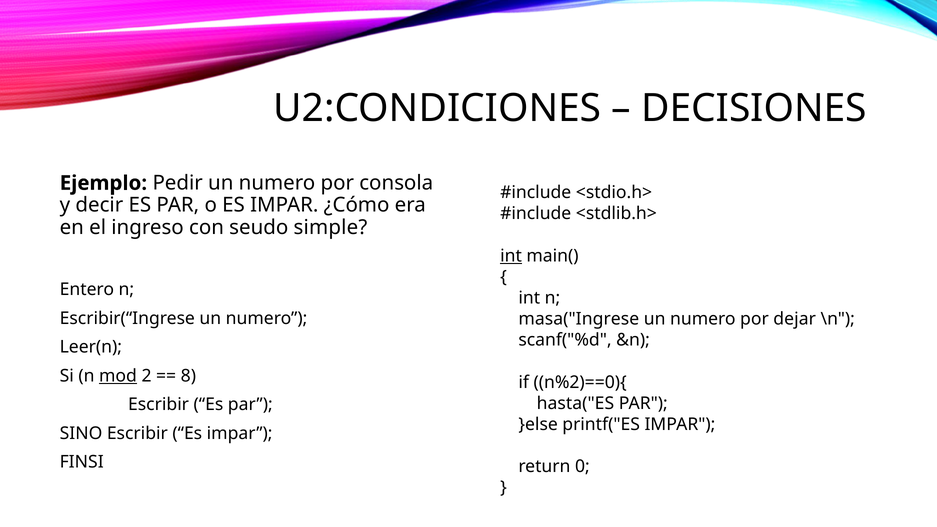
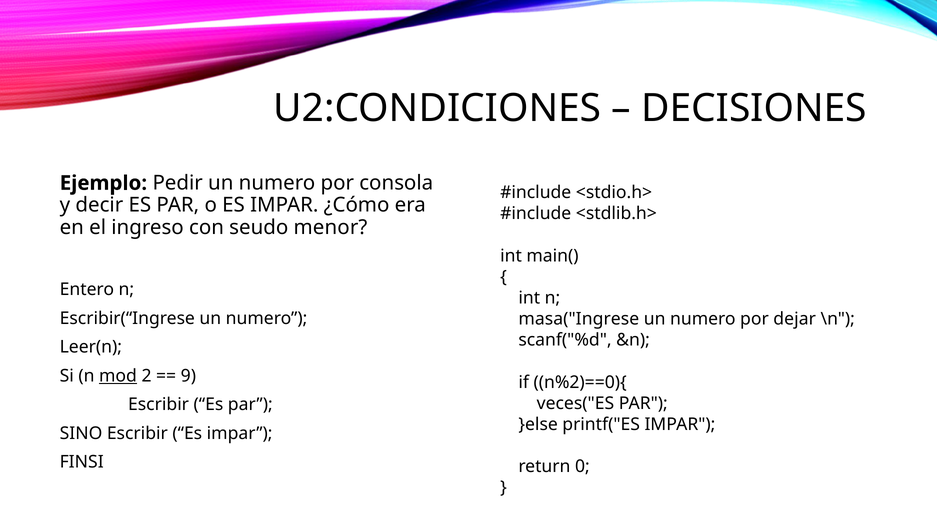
simple: simple -> menor (330, 227)
int underline: present -> none (511, 256)
8: 8 -> 9 (188, 376)
hasta("ES: hasta("ES -> veces("ES (575, 403)
